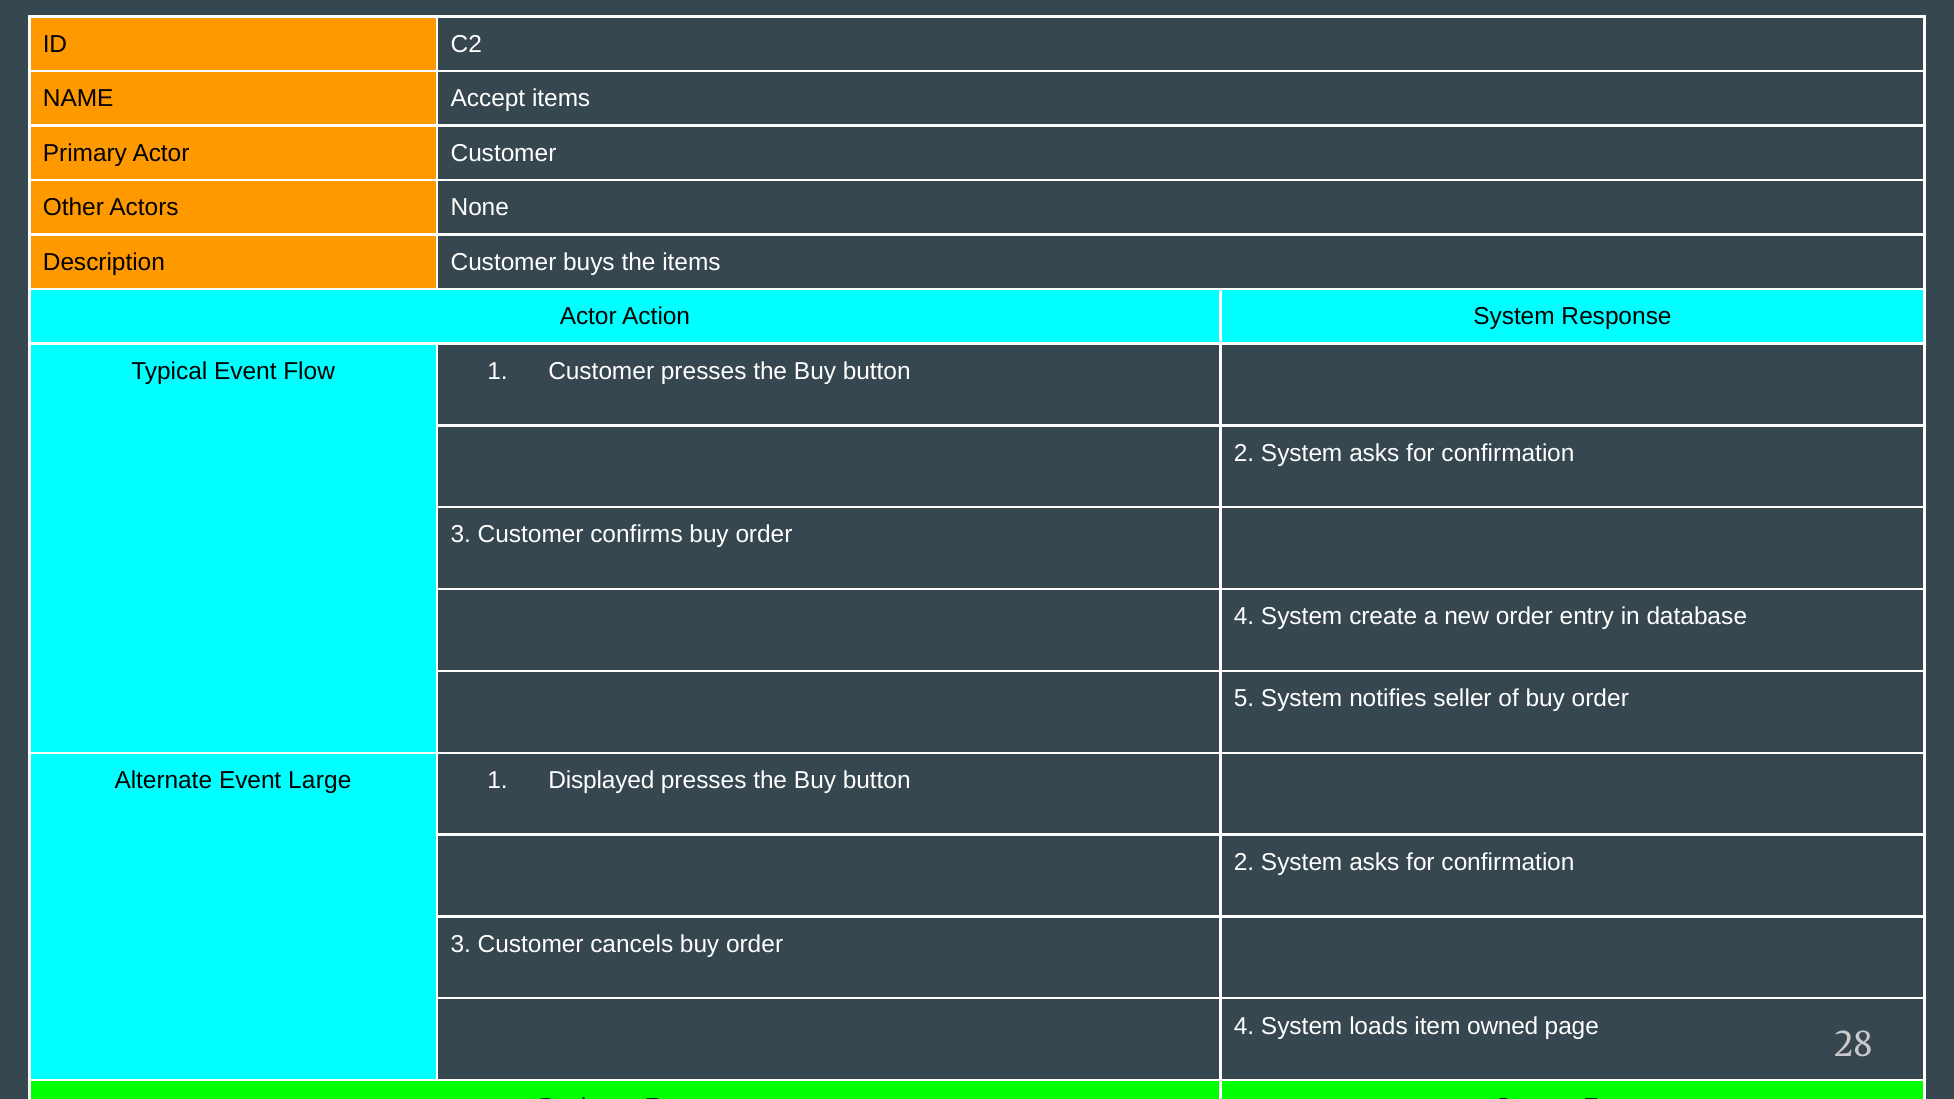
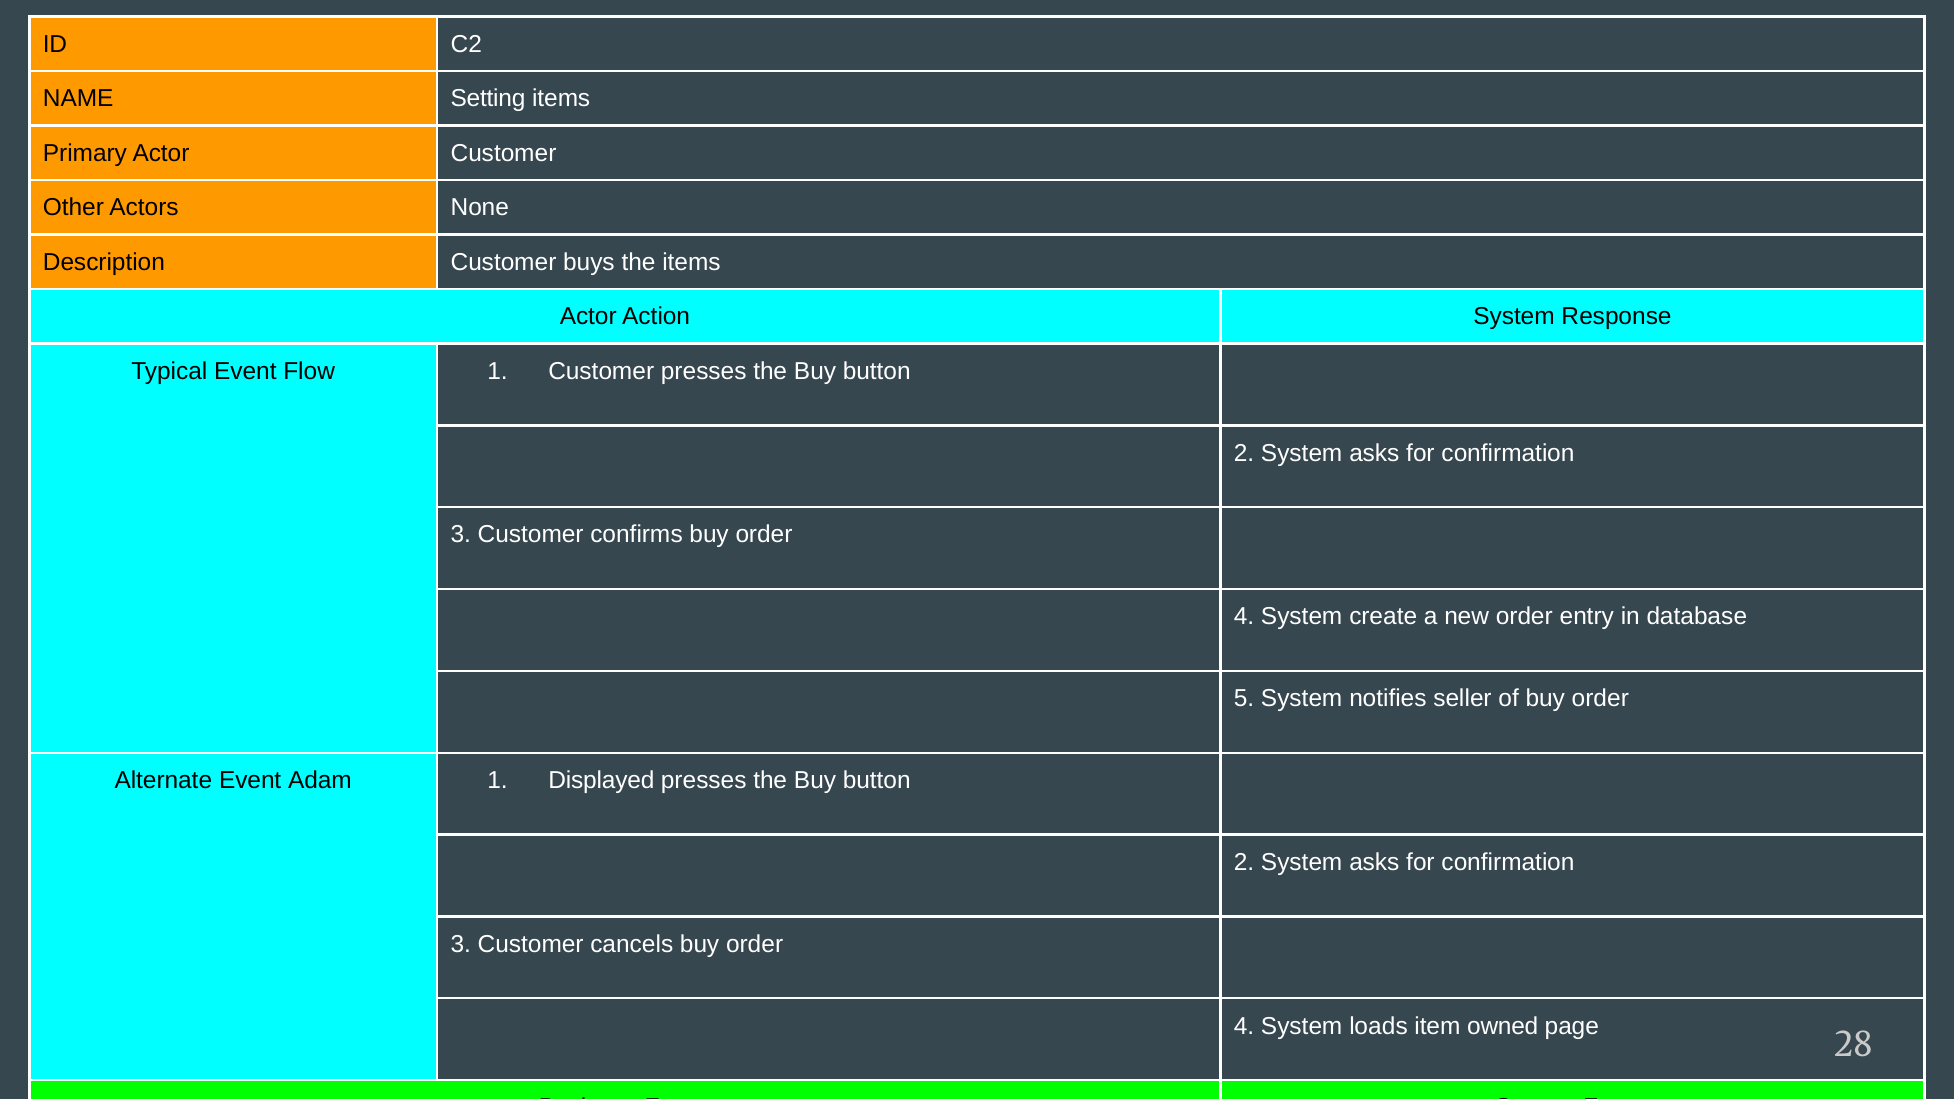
Accept: Accept -> Setting (488, 99)
Large: Large -> Adam (320, 781)
